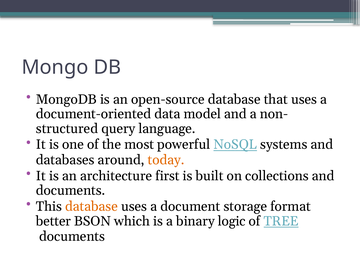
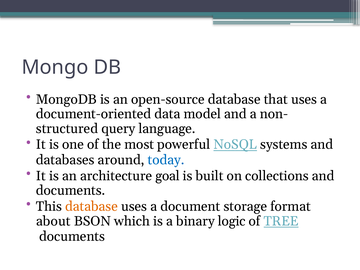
today colour: orange -> blue (166, 160)
first: first -> goal (168, 176)
better: better -> about (53, 221)
